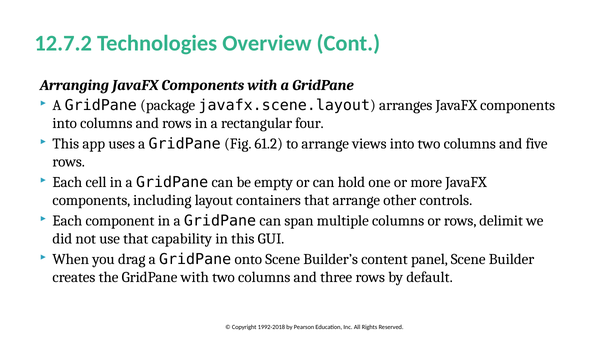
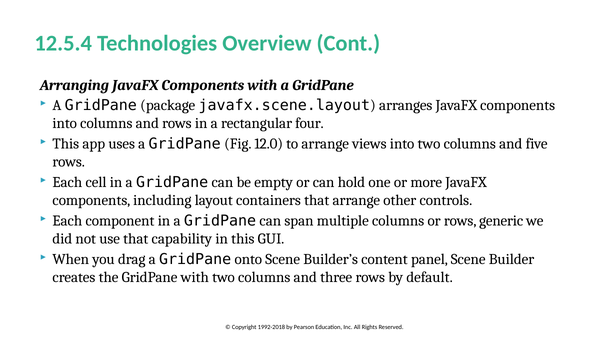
12.7.2: 12.7.2 -> 12.5.4 (63, 43)
61.2: 61.2 -> 12.0 (269, 144)
delimit: delimit -> generic (501, 221)
